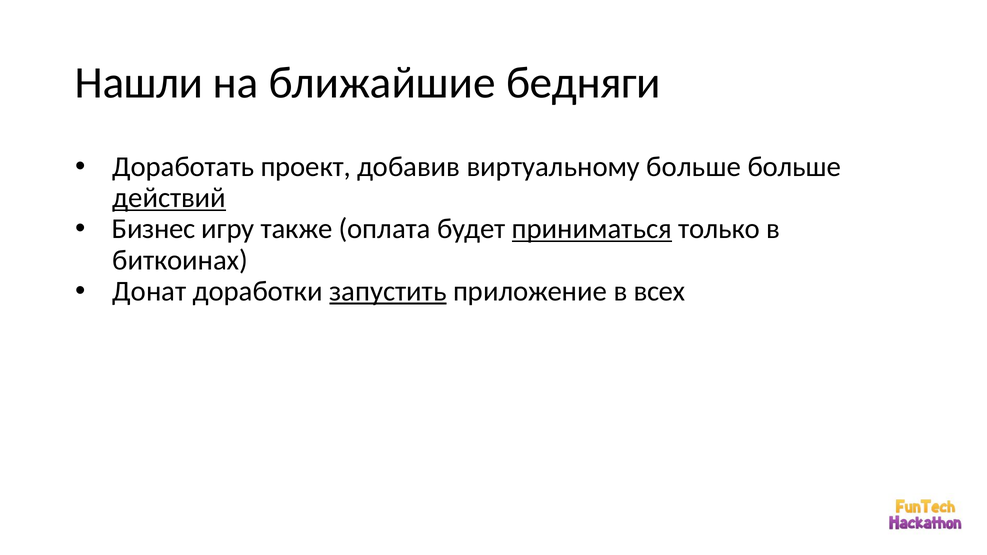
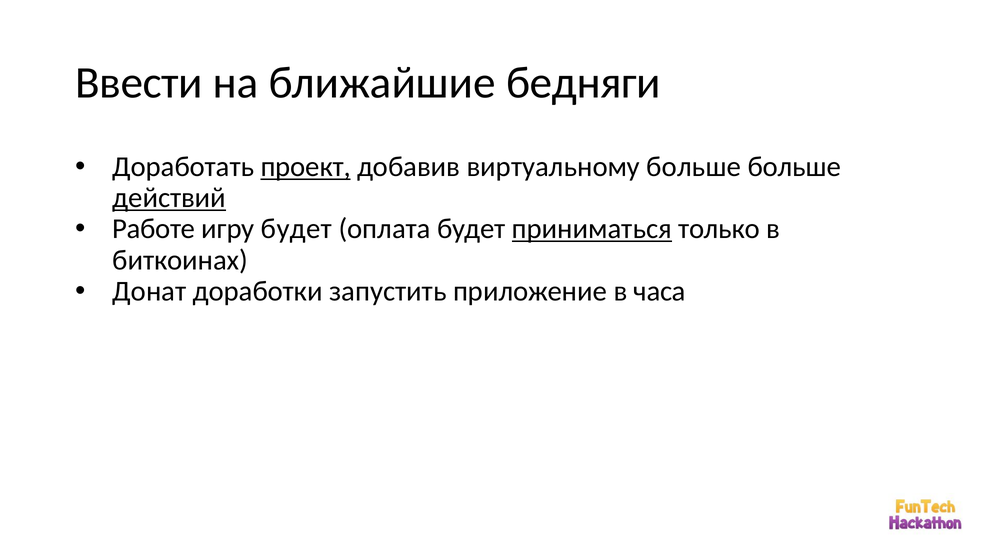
Нашли: Нашли -> Ввести (139, 83)
проект underline: none -> present (306, 167)
Бизнес: Бизнес -> Работе (154, 229)
игру также: также -> будет (296, 229)
запустить underline: present -> none (388, 291)
всех: всех -> часа (659, 291)
